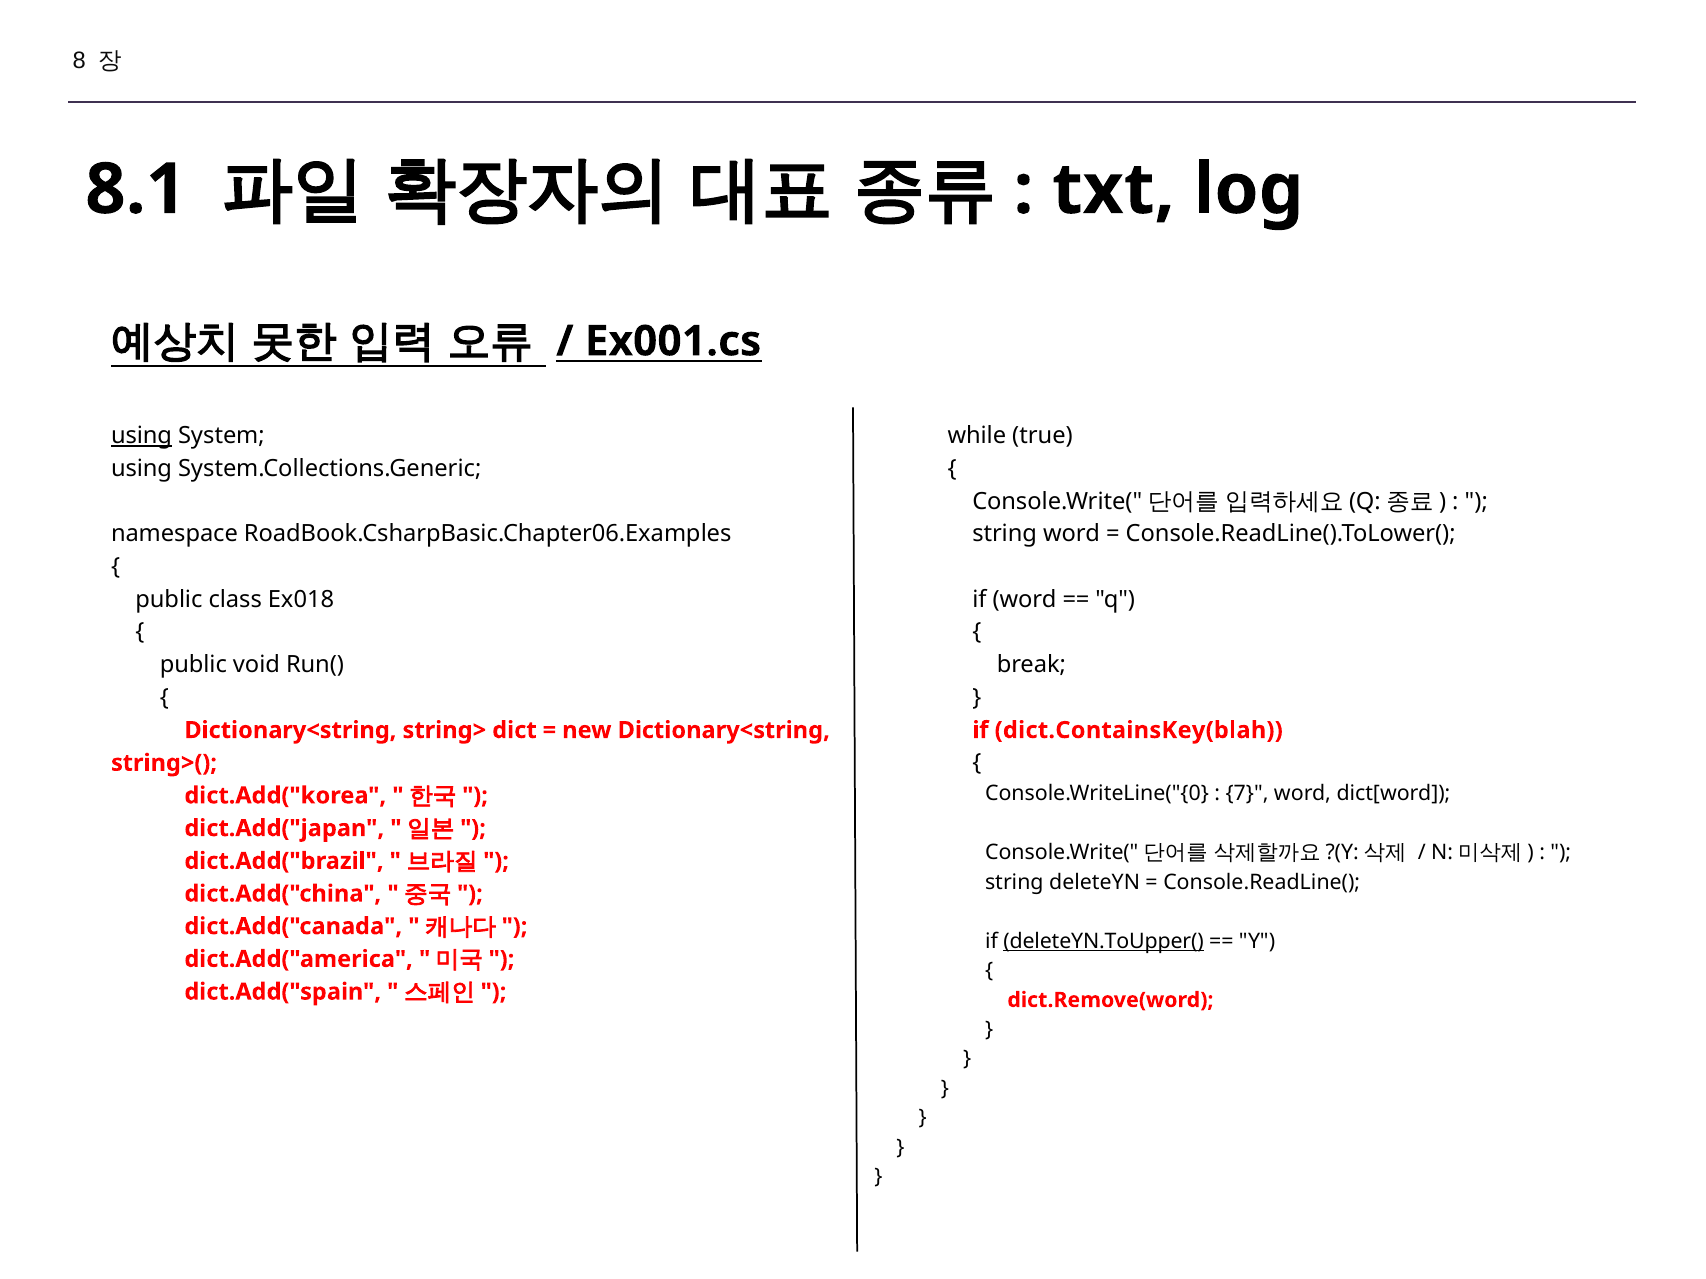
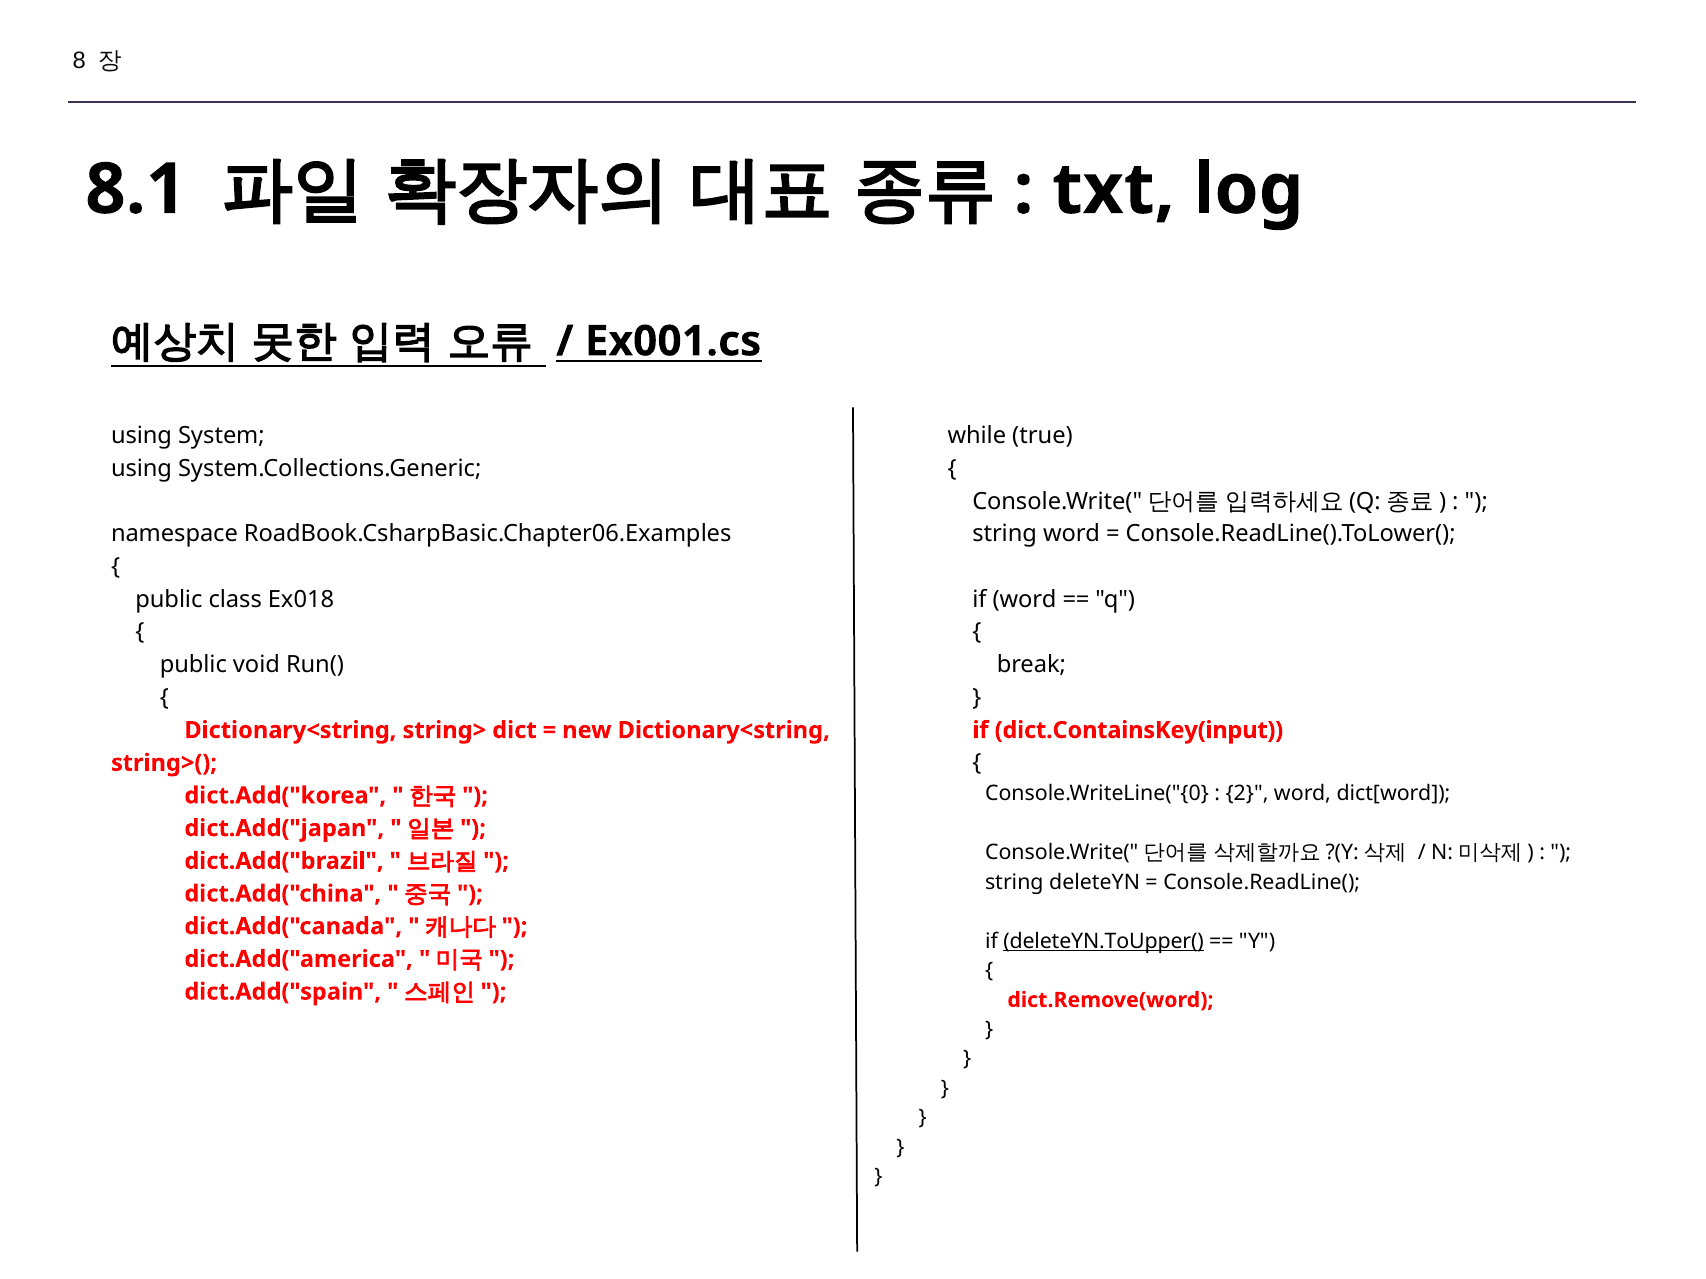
using underline: present -> none (142, 436)
dict.ContainsKey(blah: dict.ContainsKey(blah -> dict.ContainsKey(input (1139, 731)
7: 7 -> 2 (1247, 794)
